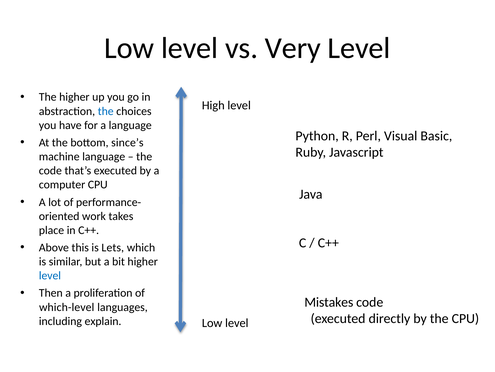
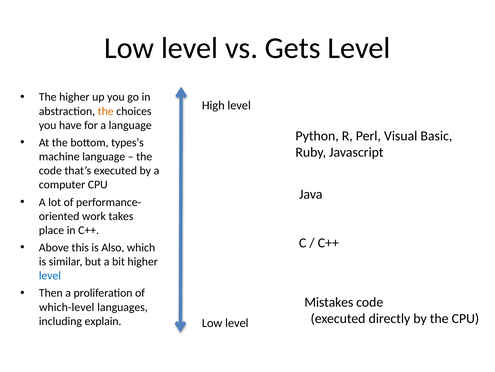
Very: Very -> Gets (293, 48)
the colour: blue -> orange (106, 111)
since’s: since’s -> types’s (127, 142)
Lets: Lets -> Also (113, 247)
